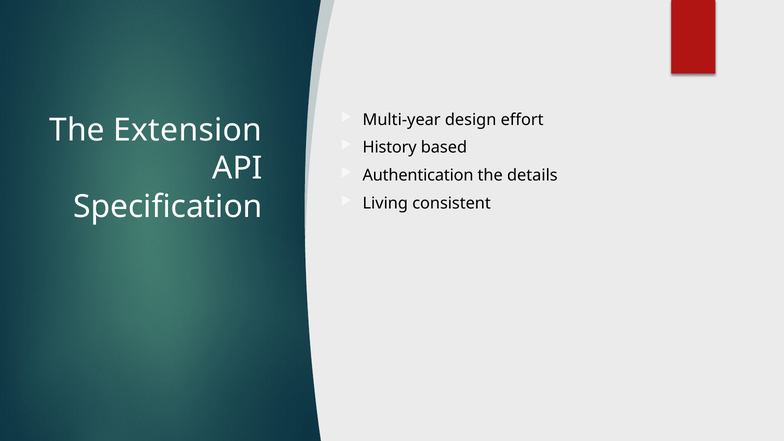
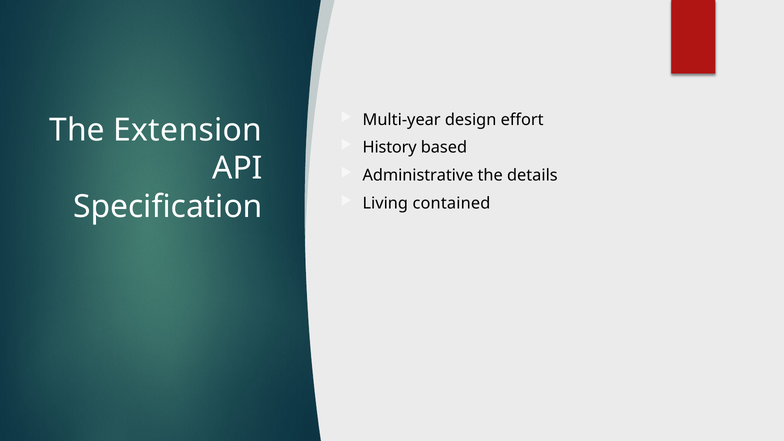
Authentication: Authentication -> Administrative (418, 175)
consistent: consistent -> contained (451, 203)
